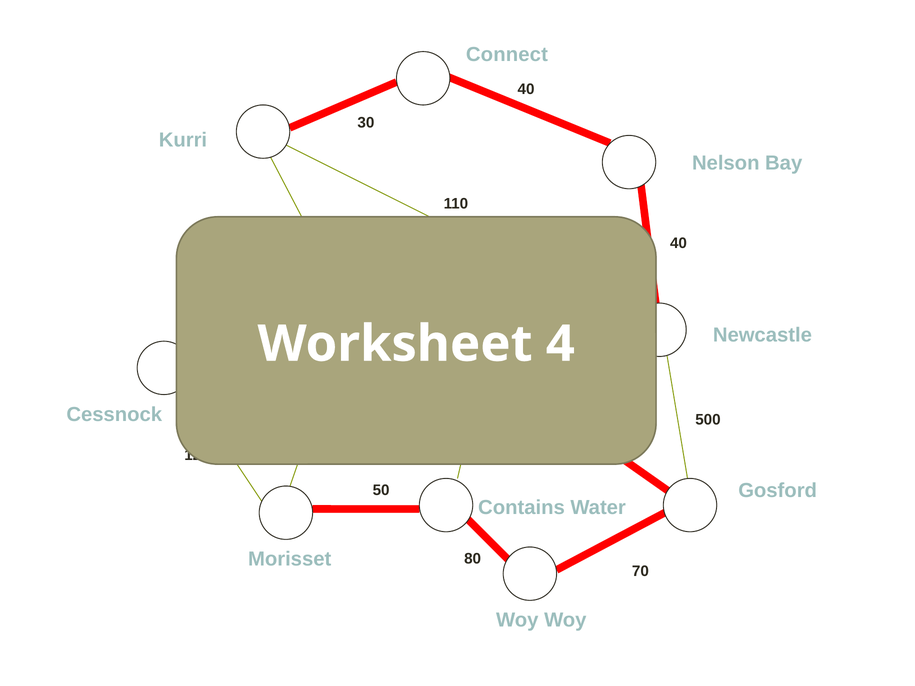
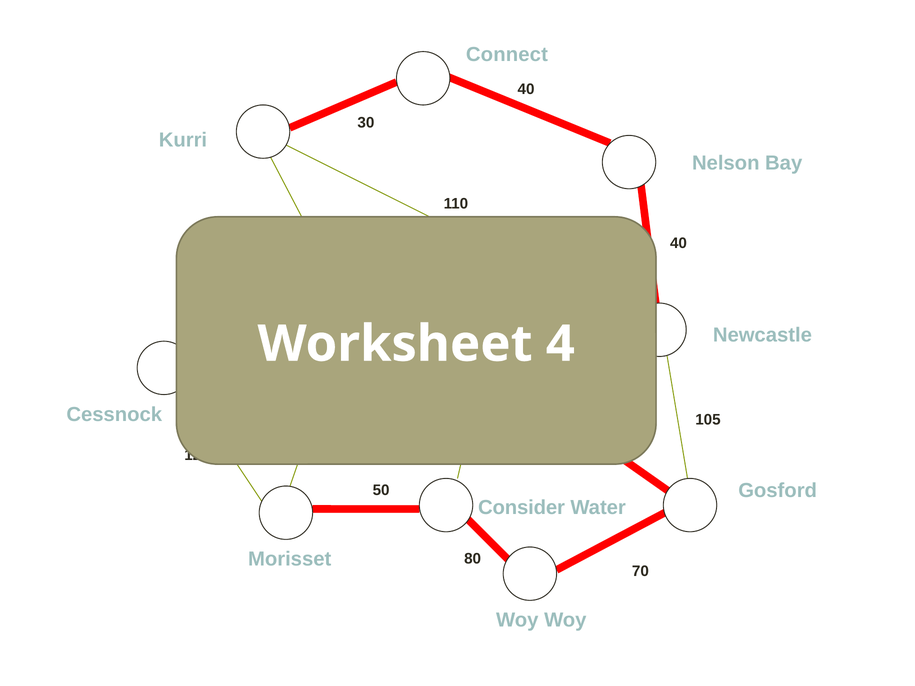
500: 500 -> 105 (708, 420)
Contains: Contains -> Consider (522, 508)
